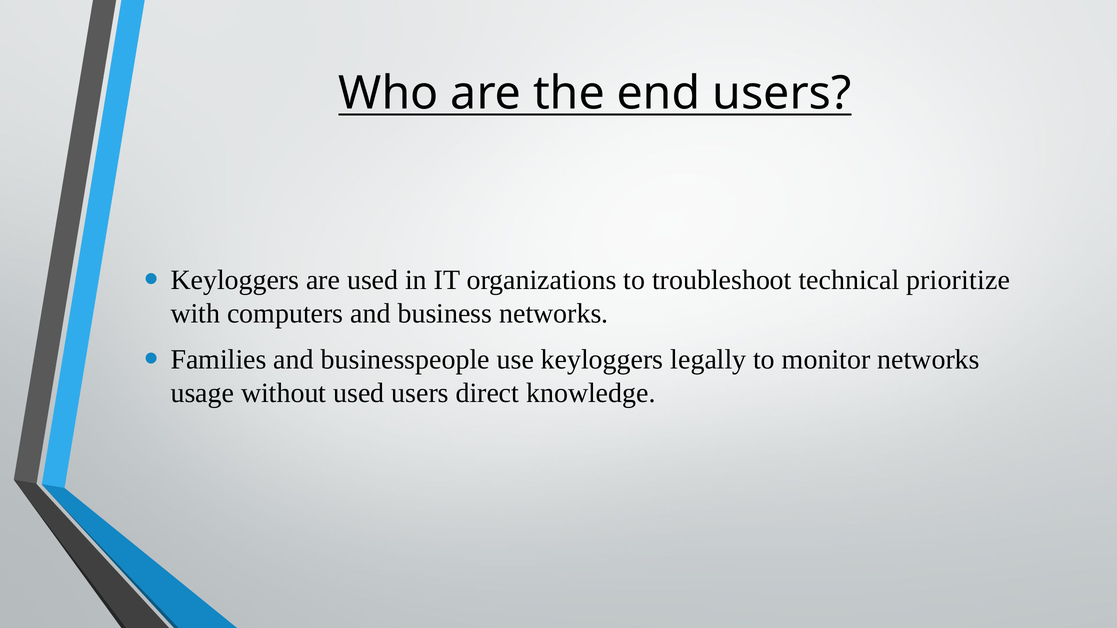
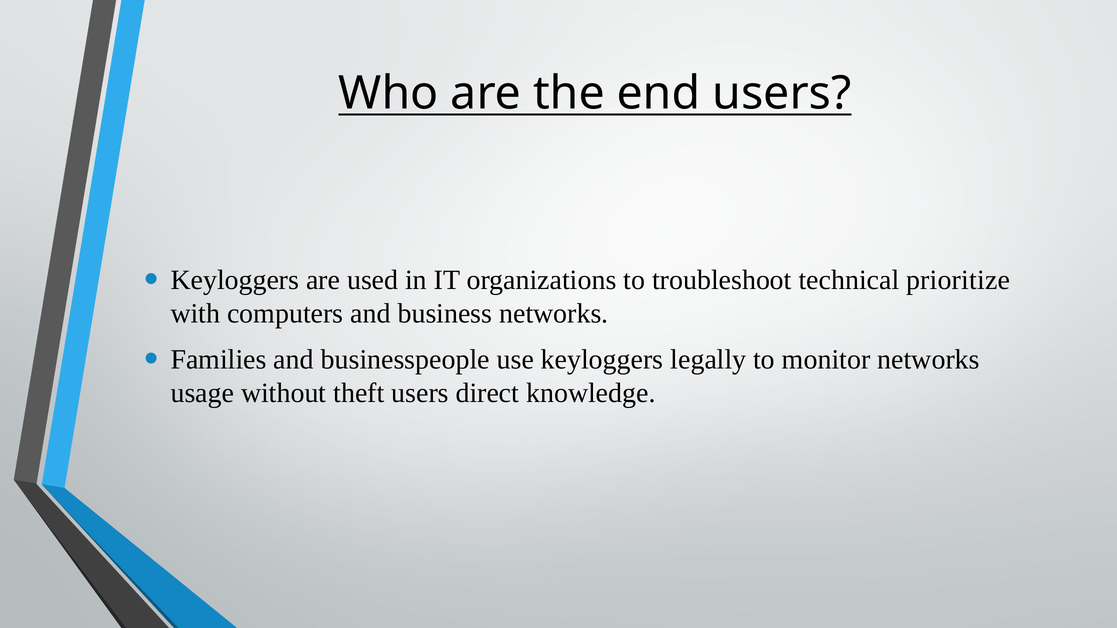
without used: used -> theft (359, 393)
